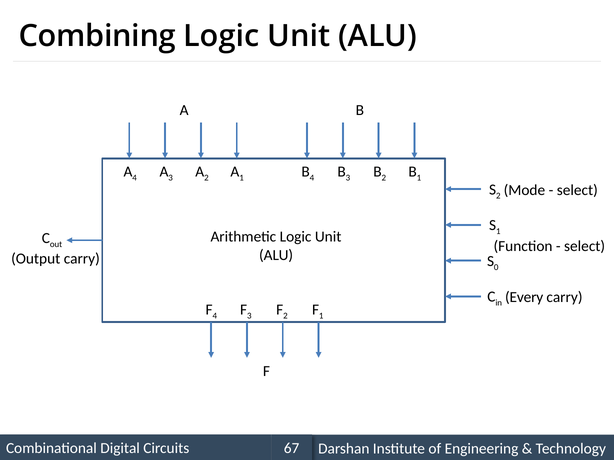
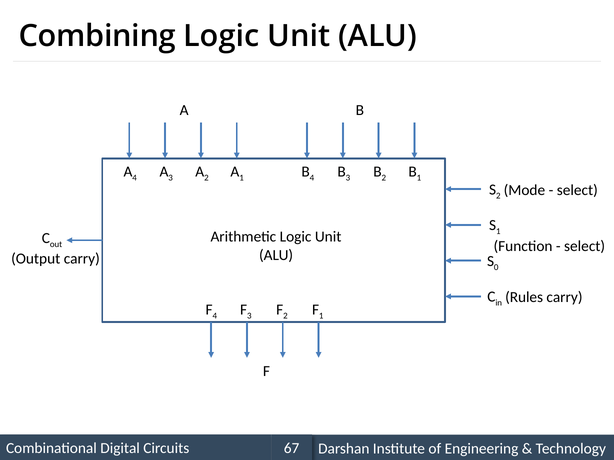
Every: Every -> Rules (524, 297)
